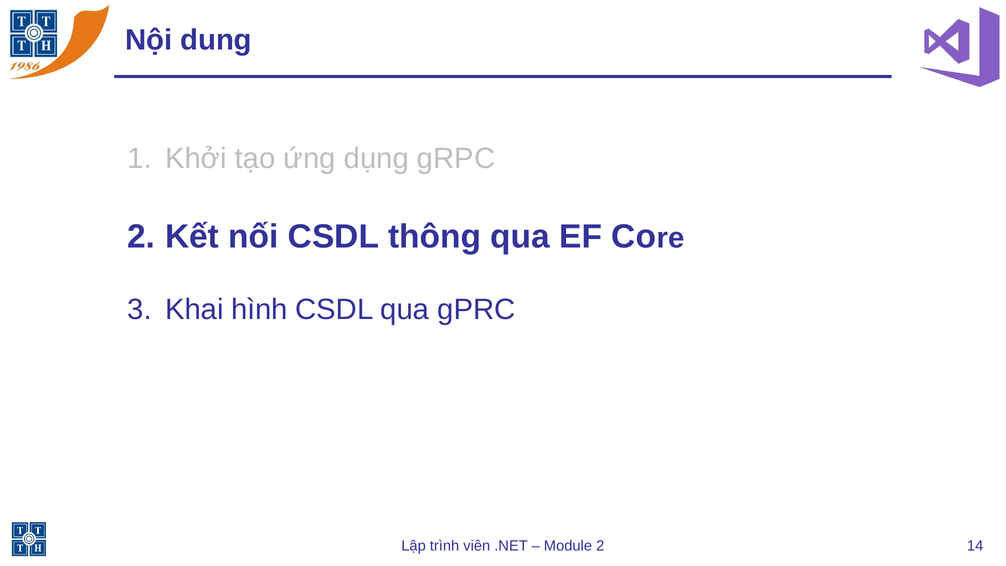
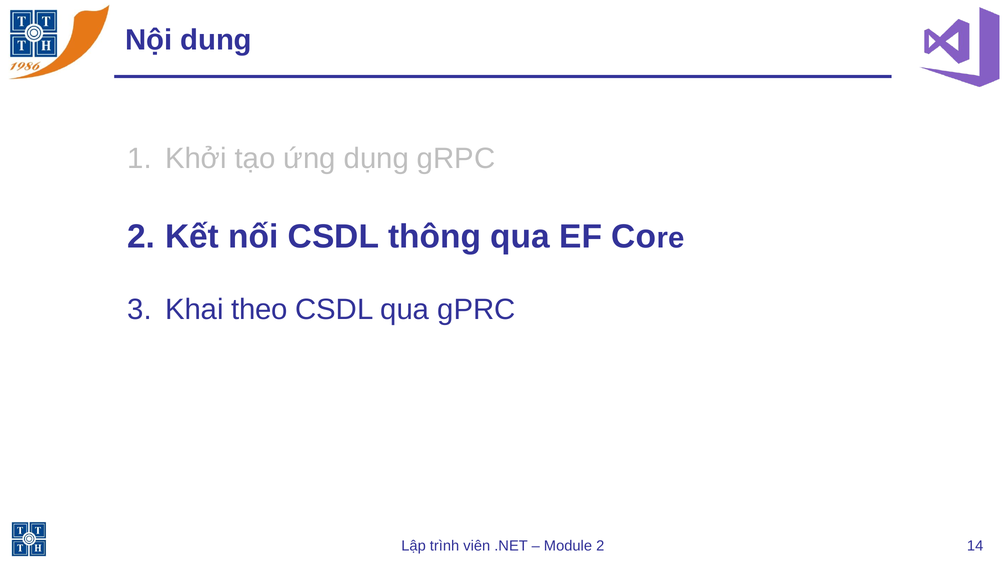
hình: hình -> theo (260, 309)
